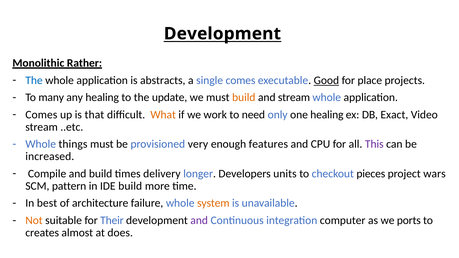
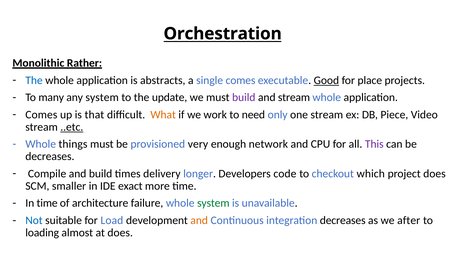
Development: Development -> Orchestration (223, 34)
any healing: healing -> system (102, 97)
build colour: orange -> purple (244, 97)
one healing: healing -> stream (327, 115)
Exact: Exact -> Piece (394, 115)
..etc underline: none -> present (72, 127)
features: features -> network (268, 144)
increased: increased -> decreases (50, 157)
units: units -> code (285, 174)
pieces: pieces -> which (371, 174)
project wars: wars -> does (434, 174)
pattern: pattern -> smaller (69, 186)
IDE build: build -> exact (130, 186)
In best: best -> time (47, 203)
system colour: orange -> green (213, 203)
Not colour: orange -> blue (34, 221)
Their: Their -> Load (112, 221)
and colour: purple -> orange (199, 221)
integration computer: computer -> decreases (343, 221)
ports: ports -> after (409, 221)
creates: creates -> loading (42, 233)
